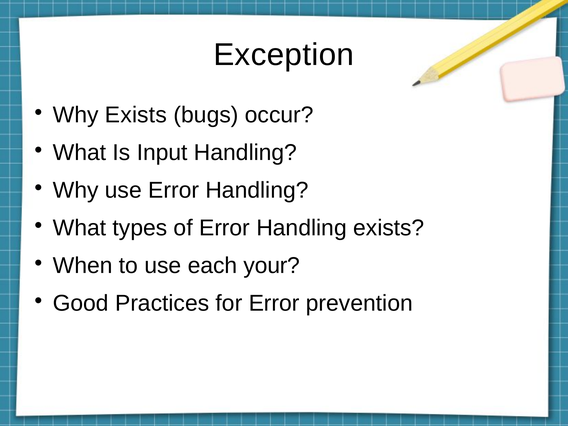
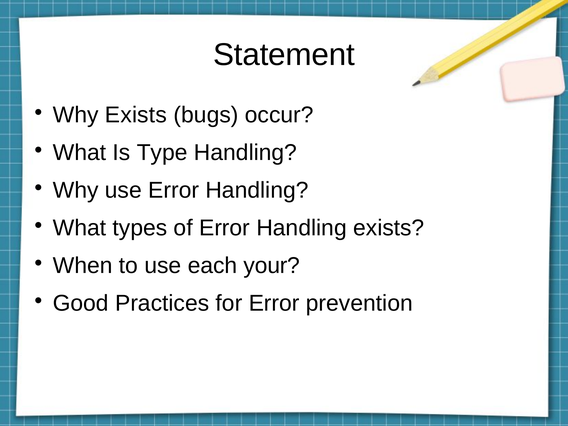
Exception: Exception -> Statement (284, 55)
Input: Input -> Type (162, 153)
